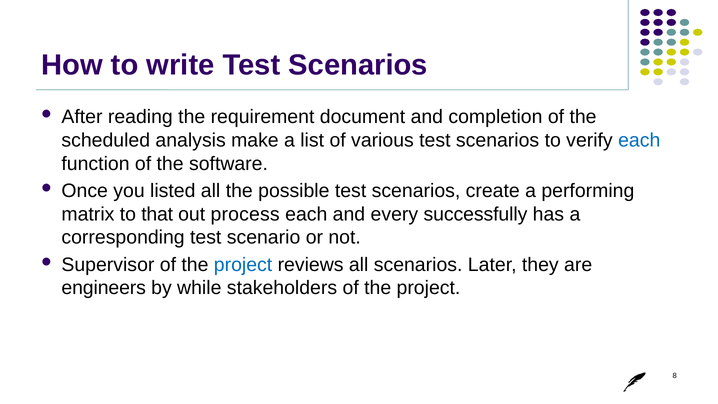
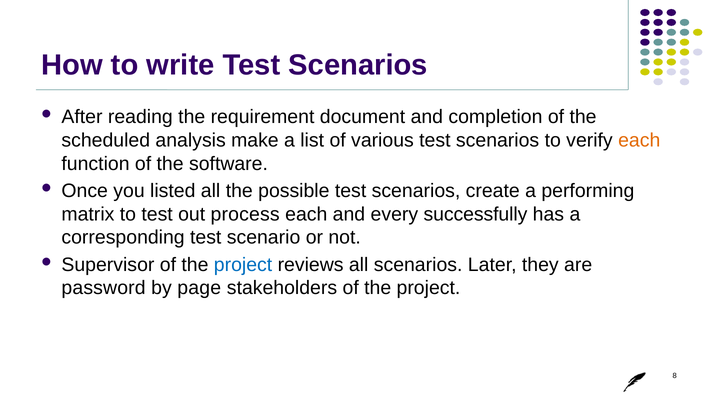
each colour: blue -> orange (639, 140)
to that: that -> test (157, 214)
engineers: engineers -> password (104, 288)
while: while -> page (199, 288)
